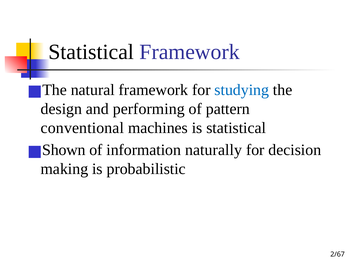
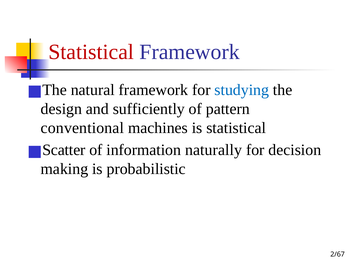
Statistical colour: black -> red (91, 52)
performing: performing -> sufficiently (149, 109)
Shown: Shown -> Scatter (64, 150)
